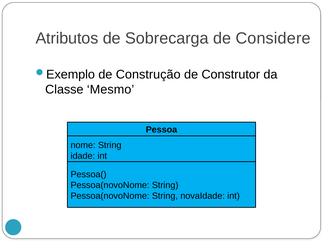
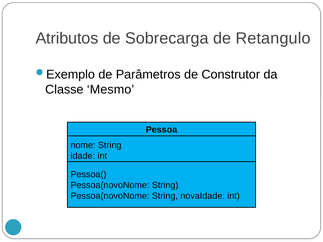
Considere: Considere -> Retangulo (273, 38)
Construção: Construção -> Parâmetros (148, 75)
